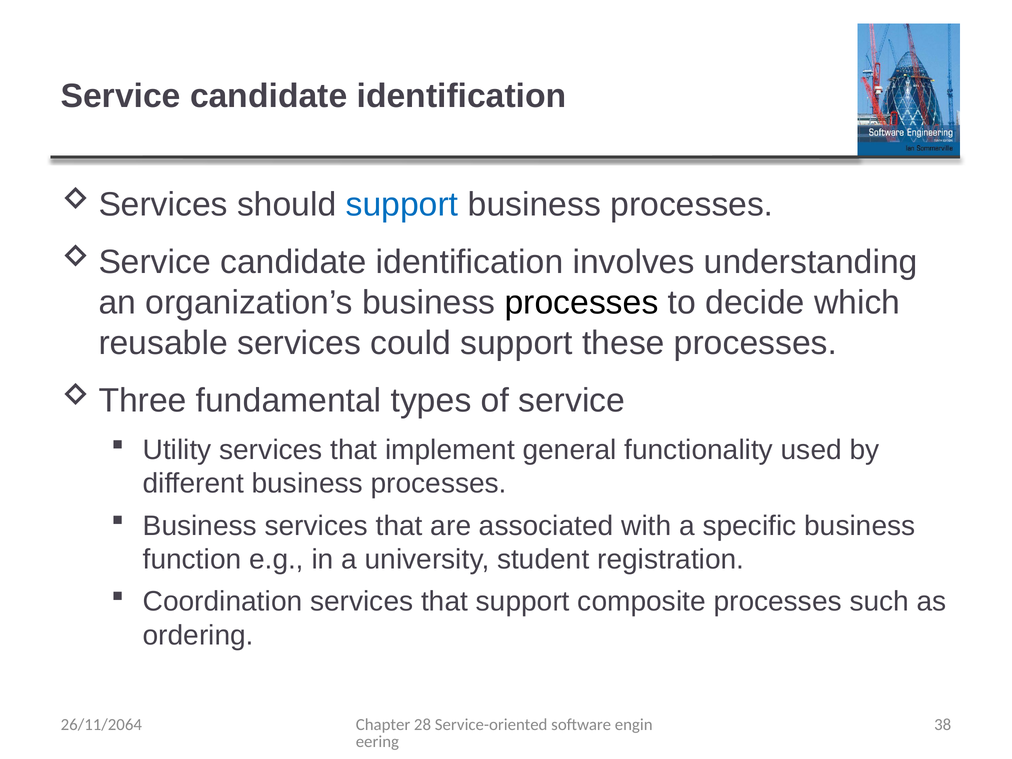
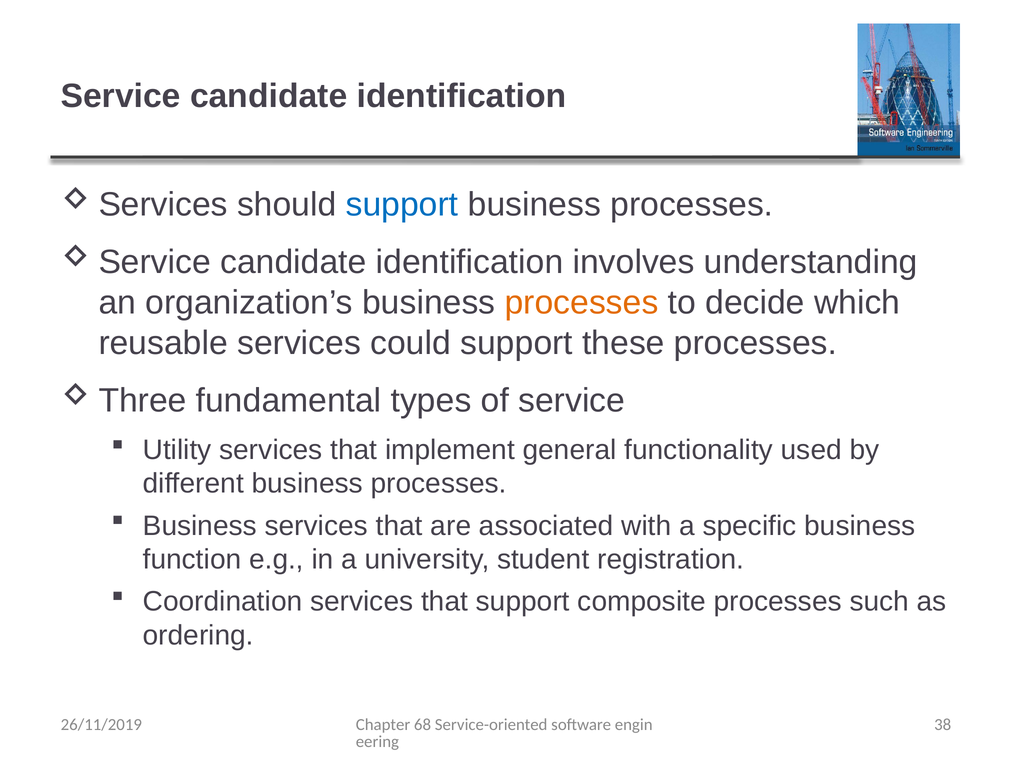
processes colour: black -> orange (582, 303)
28: 28 -> 68 (423, 725)
26/11/2064: 26/11/2064 -> 26/11/2019 (101, 725)
